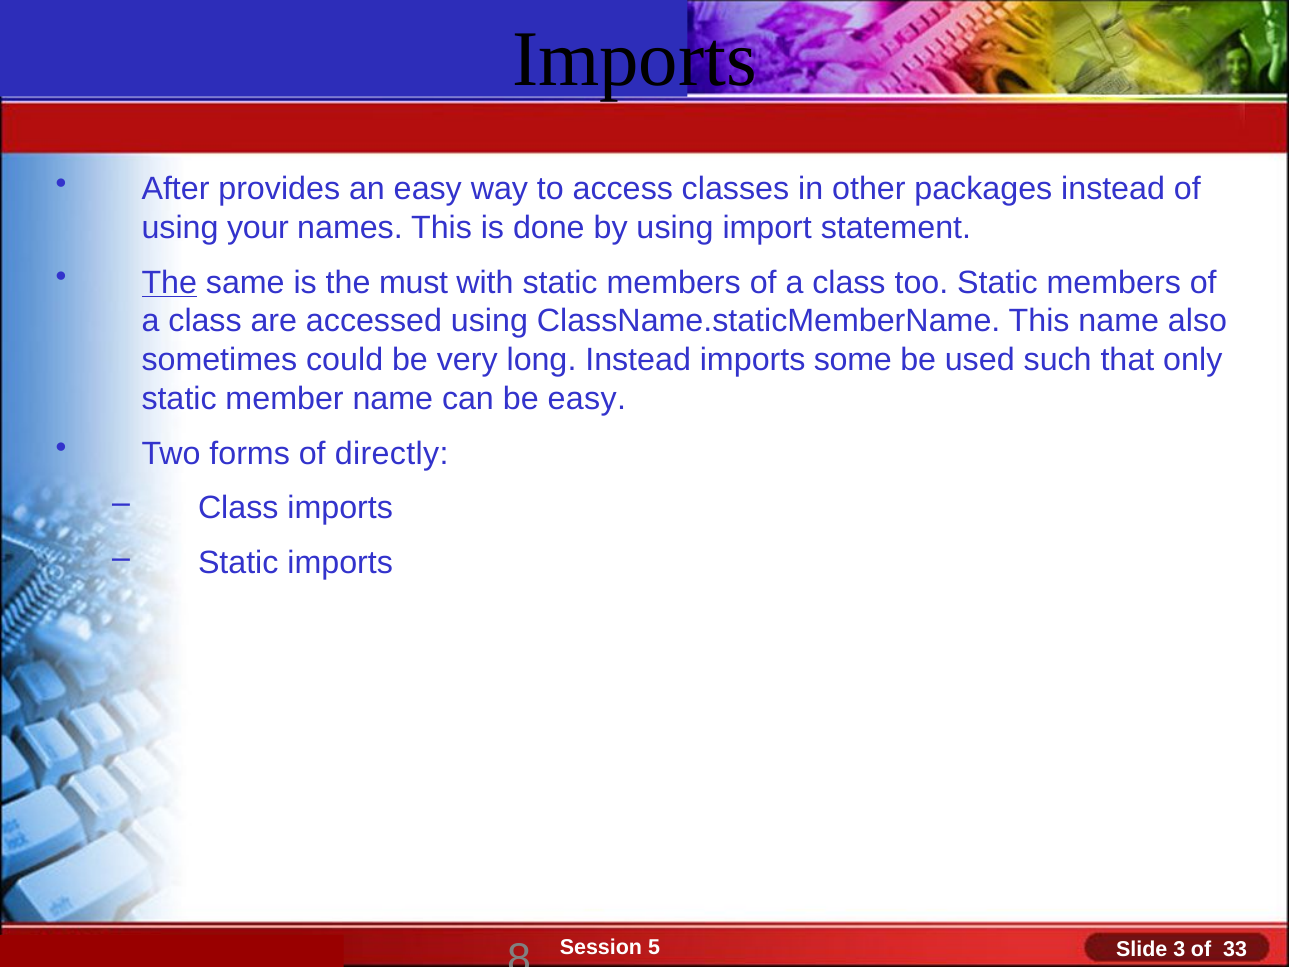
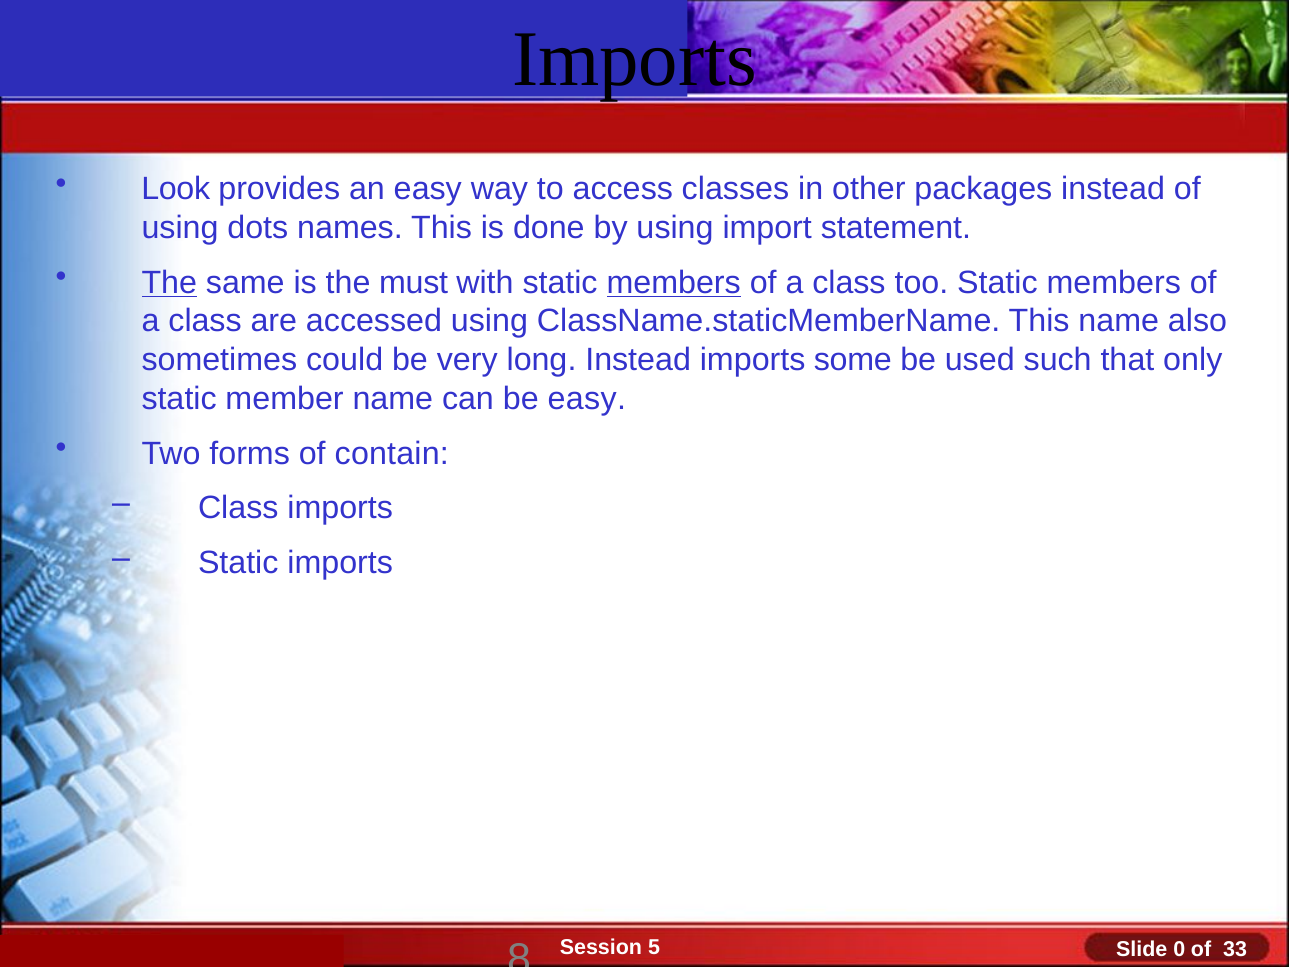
After: After -> Look (176, 189)
your: your -> dots (258, 228)
members underline: none -> present (674, 283)
directly: directly -> contain (392, 453)
3: 3 -> 0 (1179, 949)
